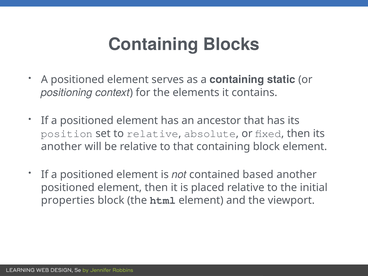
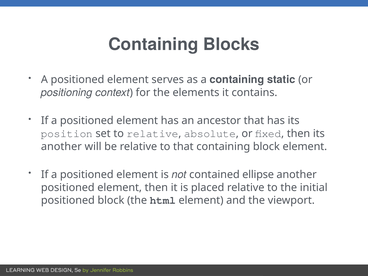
based: based -> ellipse (258, 175)
properties: properties -> positioned (68, 200)
